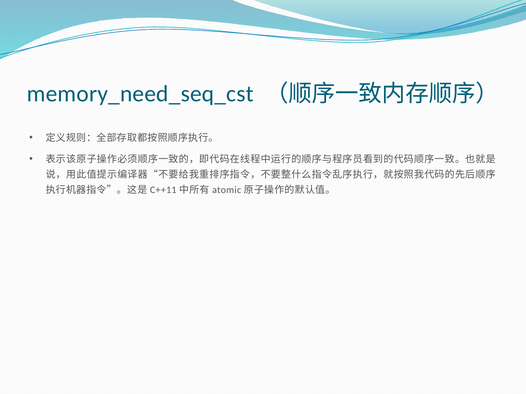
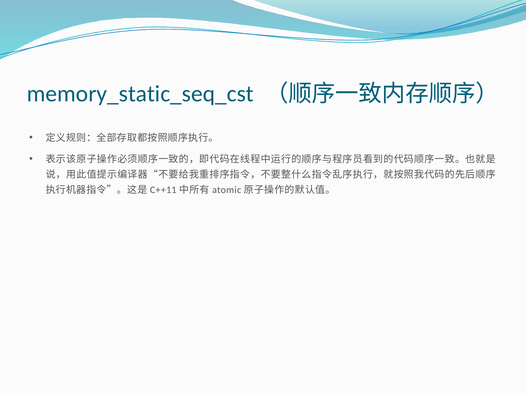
memory_need_seq_cst: memory_need_seq_cst -> memory_static_seq_cst (140, 94)
